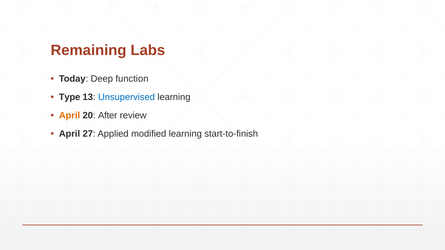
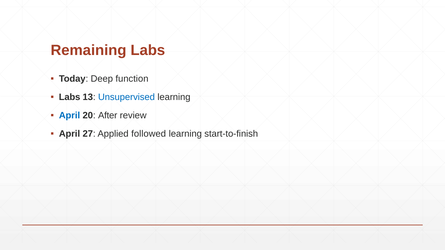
Type: Type -> Labs (70, 97)
April colour: orange -> blue (70, 116)
modified: modified -> followed (149, 134)
